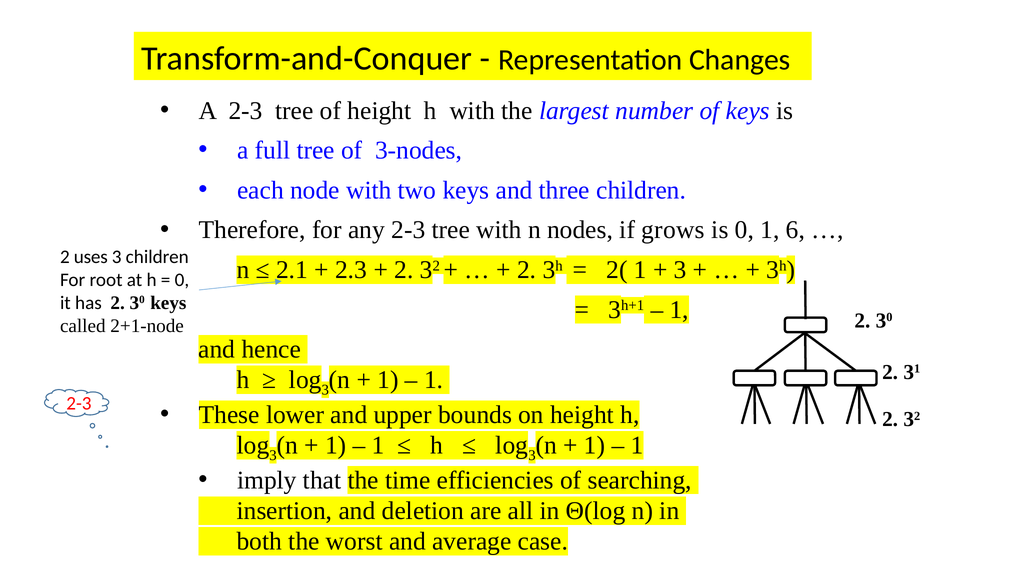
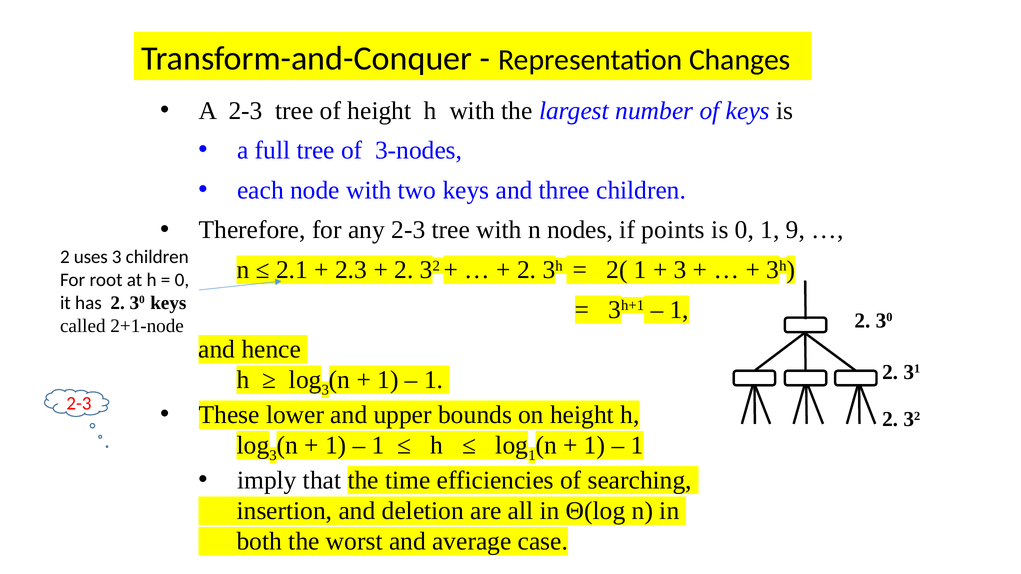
grows: grows -> points (673, 230)
6: 6 -> 9 (796, 230)
3: 3 -> 1 (532, 456)
